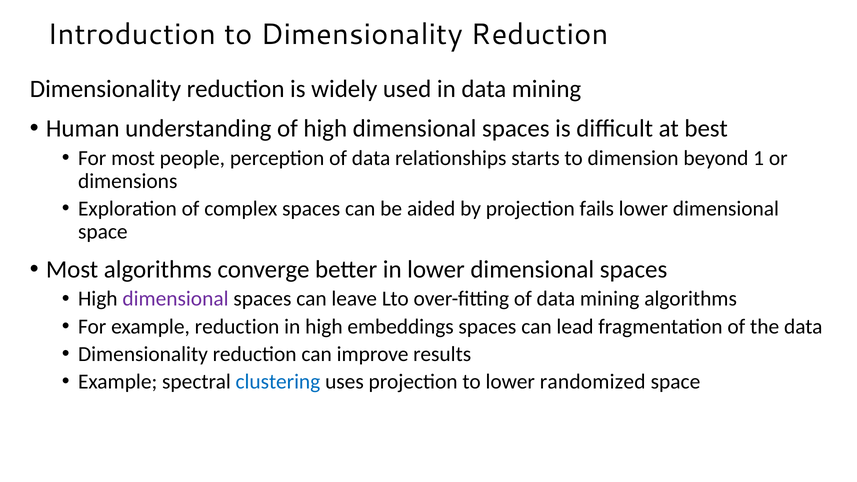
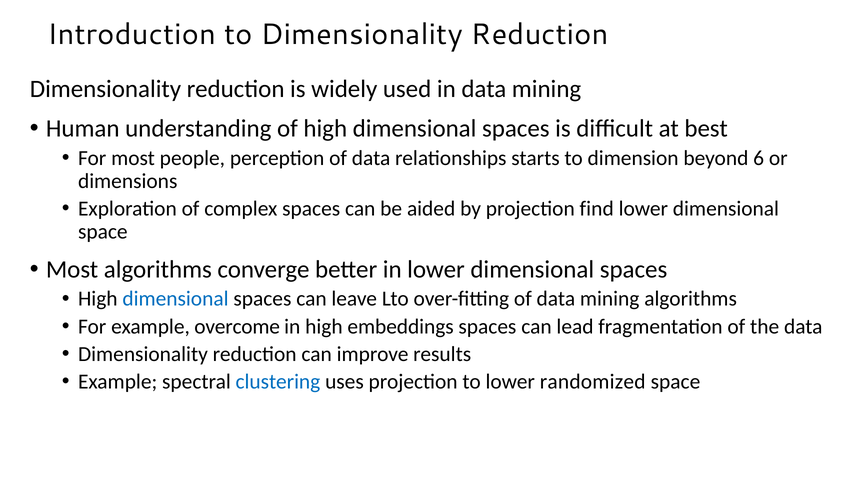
1: 1 -> 6 (759, 158)
fails: fails -> find (597, 209)
dimensional colour: purple -> blue (175, 299)
example reduction: reduction -> overcome (237, 326)
